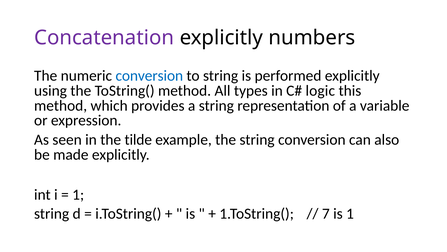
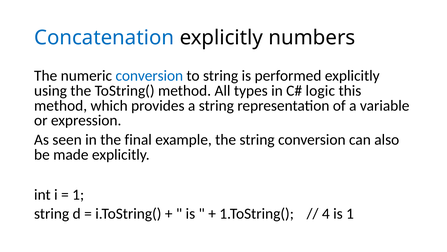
Concatenation colour: purple -> blue (104, 38)
tilde: tilde -> final (138, 139)
7: 7 -> 4 (326, 213)
